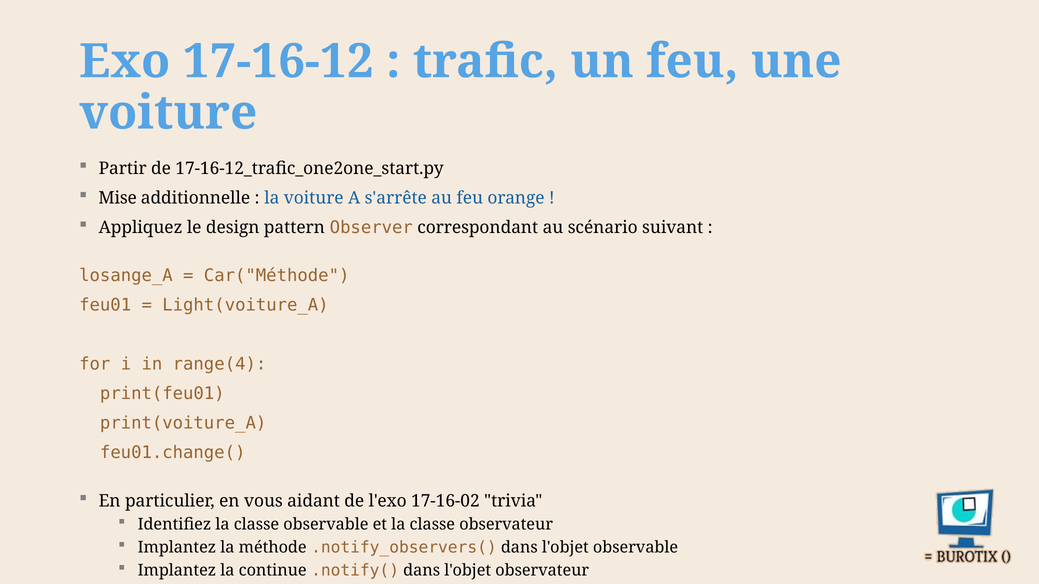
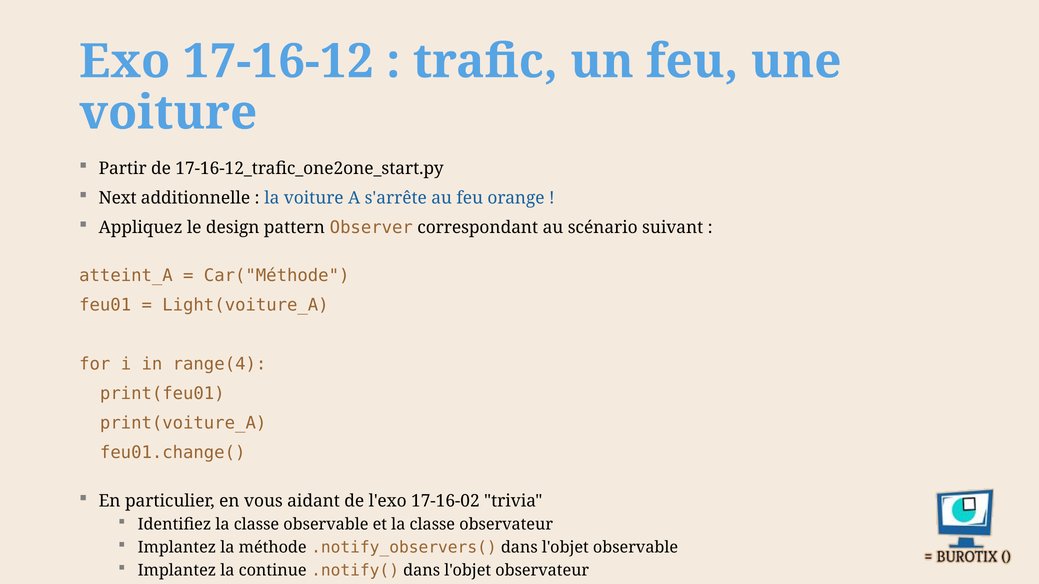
Mise: Mise -> Next (118, 198)
losange_A: losange_A -> atteint_A (126, 276)
